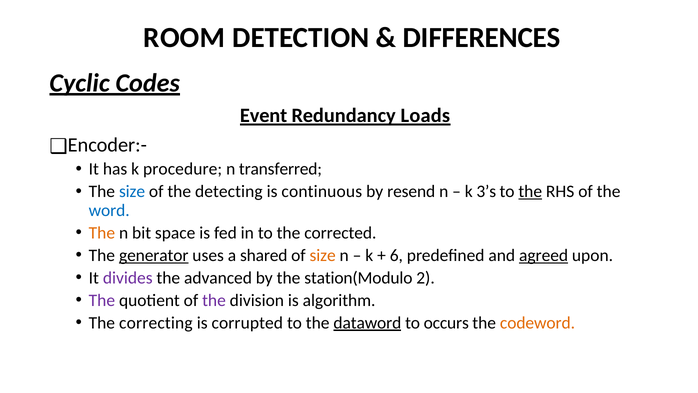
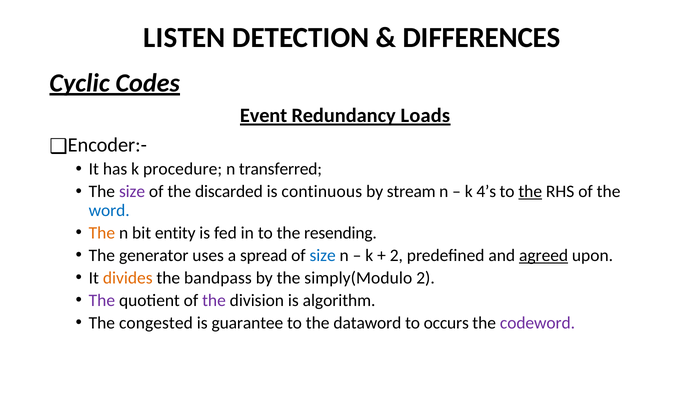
ROOM: ROOM -> LISTEN (184, 38)
size colour: blue -> purple (132, 191)
detecting: detecting -> discarded (229, 191)
resend: resend -> stream (411, 191)
3’s: 3’s -> 4’s (486, 191)
space: space -> entity (175, 233)
corrected: corrected -> resending (340, 233)
generator underline: present -> none (154, 255)
shared: shared -> spread (264, 255)
size colour: orange -> blue (323, 255)
6: 6 -> 2 (396, 255)
divides colour: purple -> orange (128, 278)
advanced: advanced -> bandpass (218, 278)
station(Modulo: station(Modulo -> simply(Modulo (358, 278)
correcting: correcting -> congested (156, 322)
corrupted: corrupted -> guarantee (247, 322)
dataword underline: present -> none (367, 322)
codeword colour: orange -> purple (538, 322)
